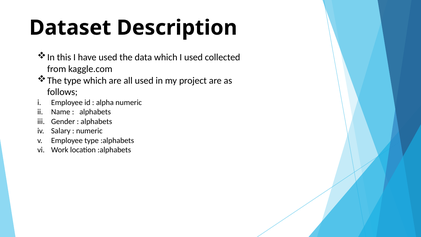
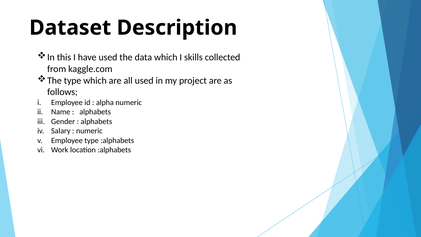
I used: used -> skills (193, 57)
